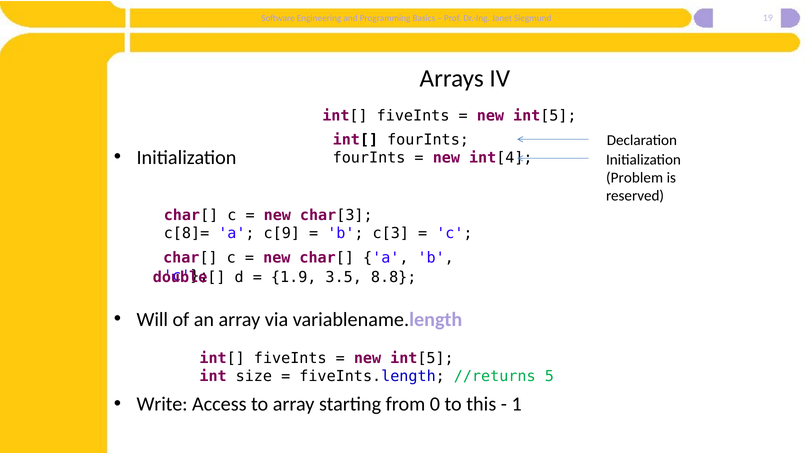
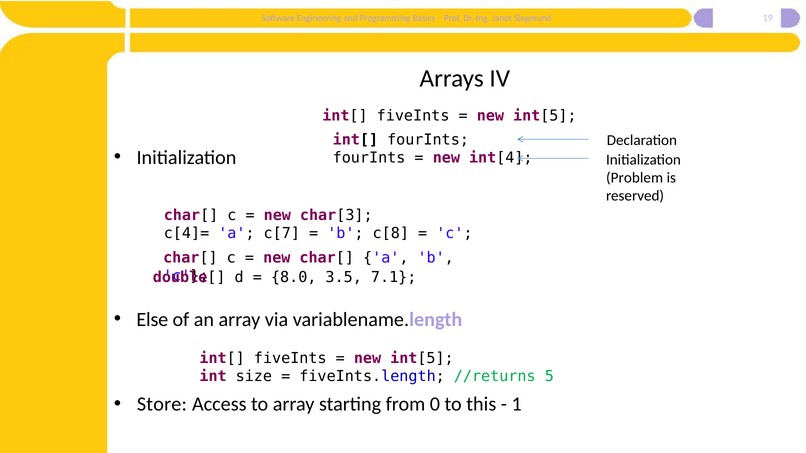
c[8]=: c[8]= -> c[4]= (187, 233)
c[9: c[9 -> c[7 (282, 233)
c[3: c[3 -> c[8 (391, 233)
1.9: 1.9 -> 8.0 (294, 277)
8.8: 8.8 -> 7.1 (394, 277)
Will: Will -> Else (152, 320)
Write: Write -> Store (162, 404)
